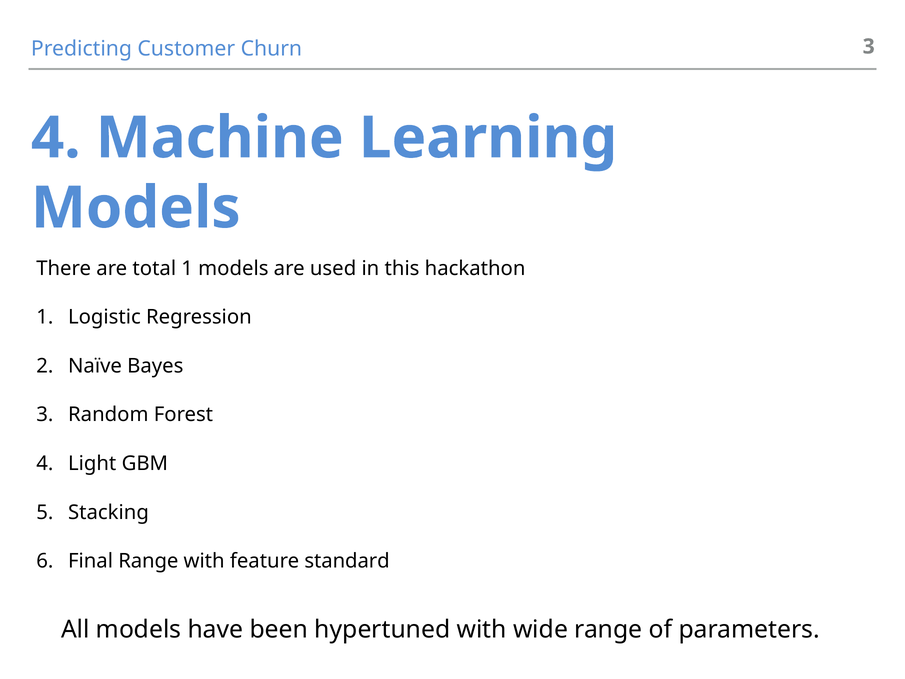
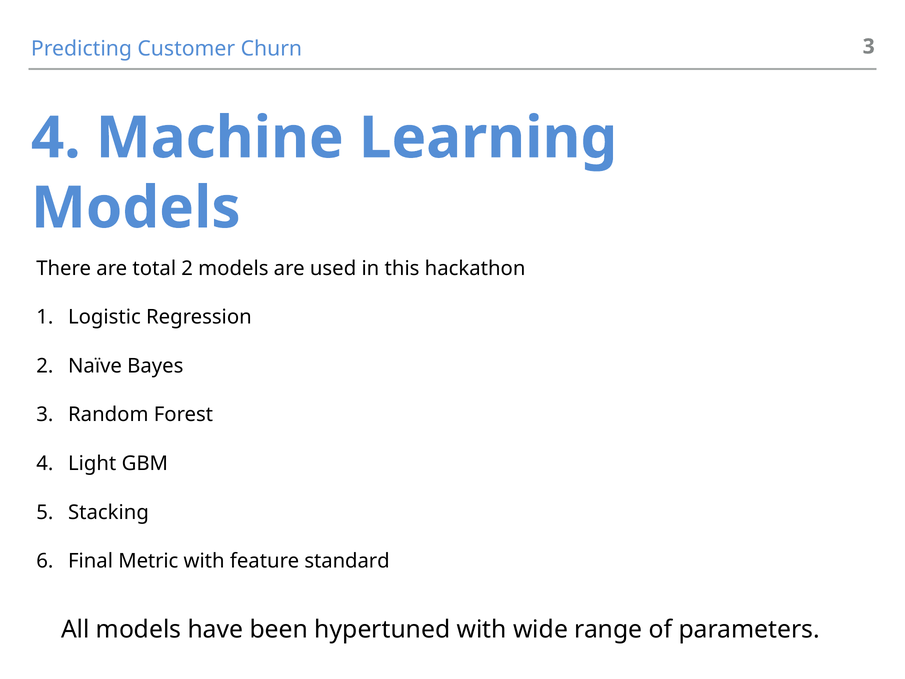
total 1: 1 -> 2 (187, 268)
Final Range: Range -> Metric (148, 561)
